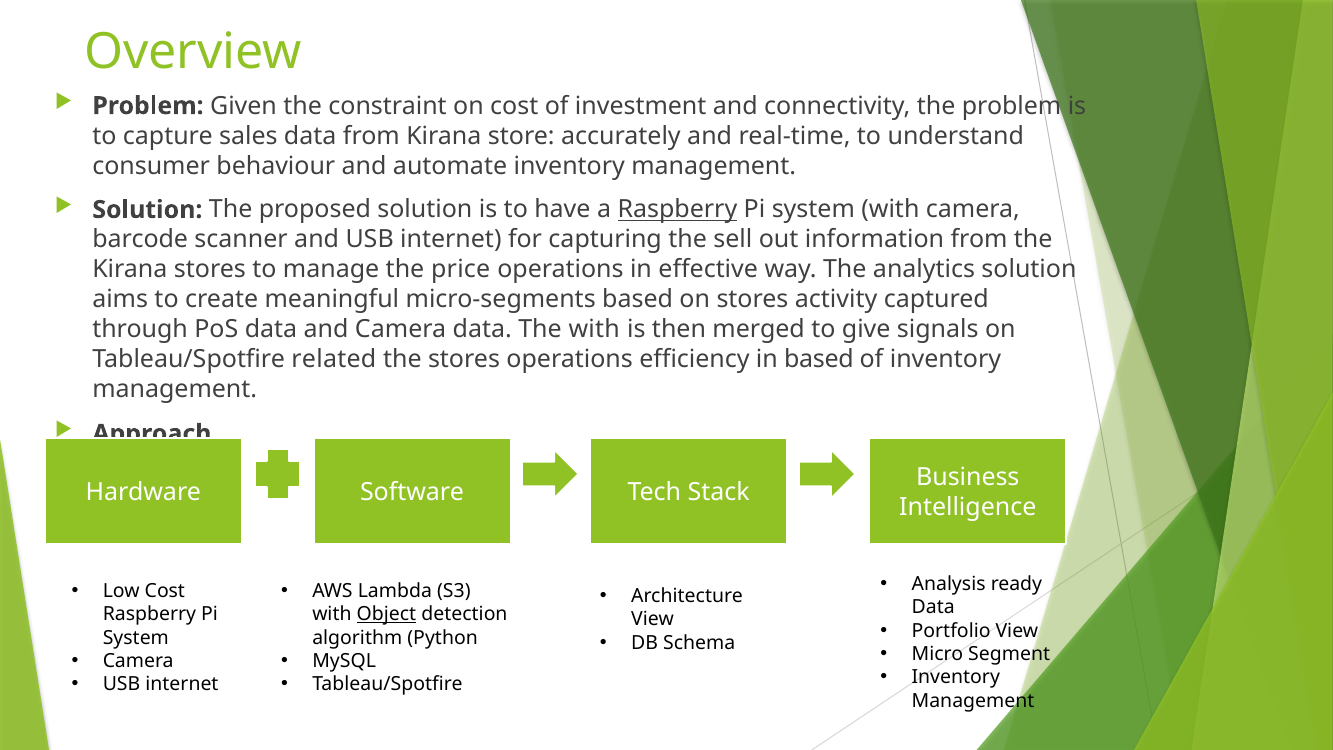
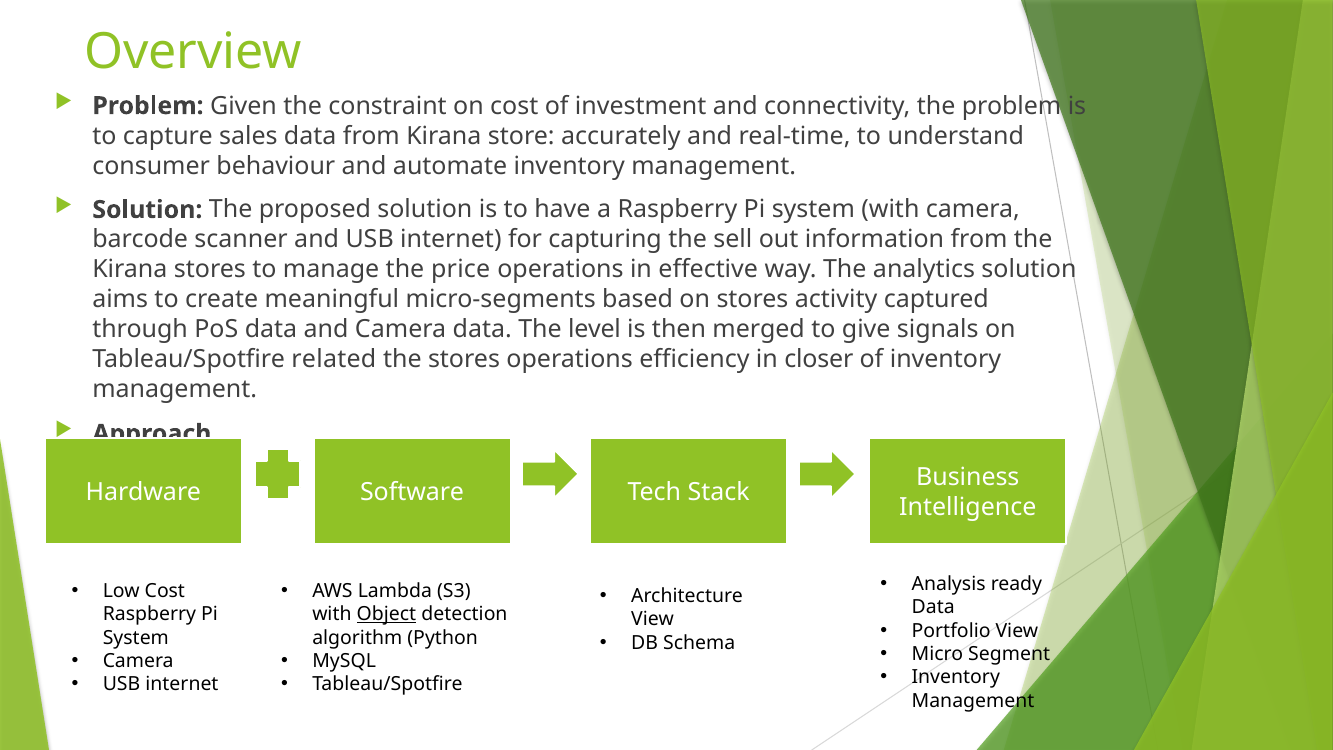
Raspberry underline: present -> none (677, 210)
The with: with -> level (595, 330)
in based: based -> closer (819, 360)
